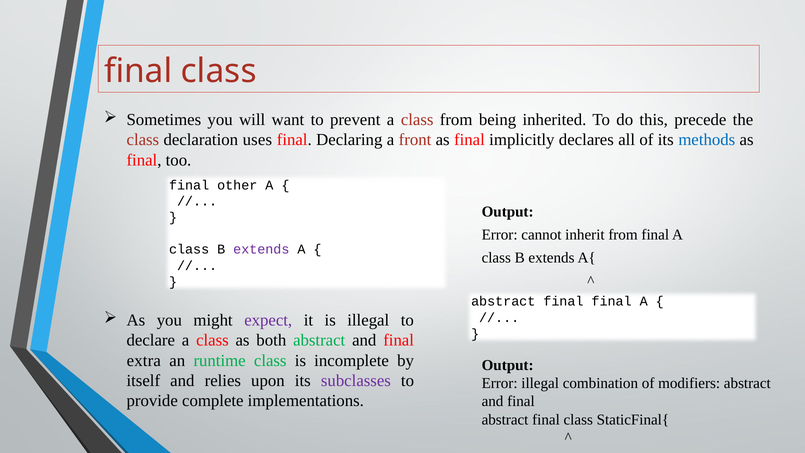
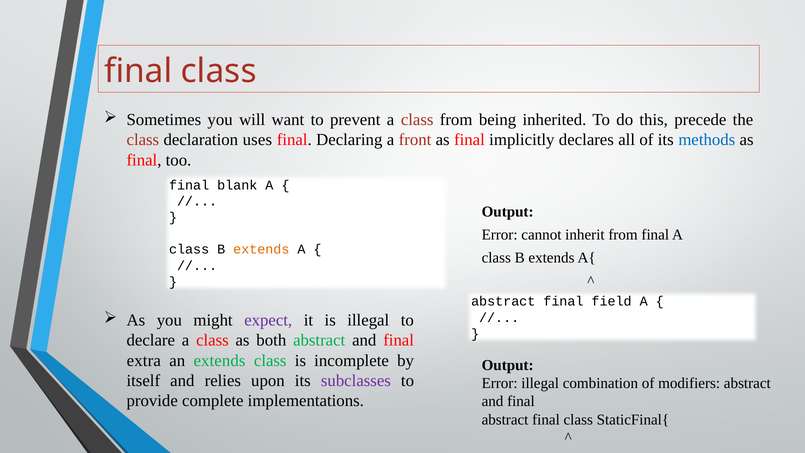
other: other -> blank (237, 185)
extends colour: purple -> orange (261, 249)
final final: final -> field (612, 301)
an runtime: runtime -> extends (219, 360)
